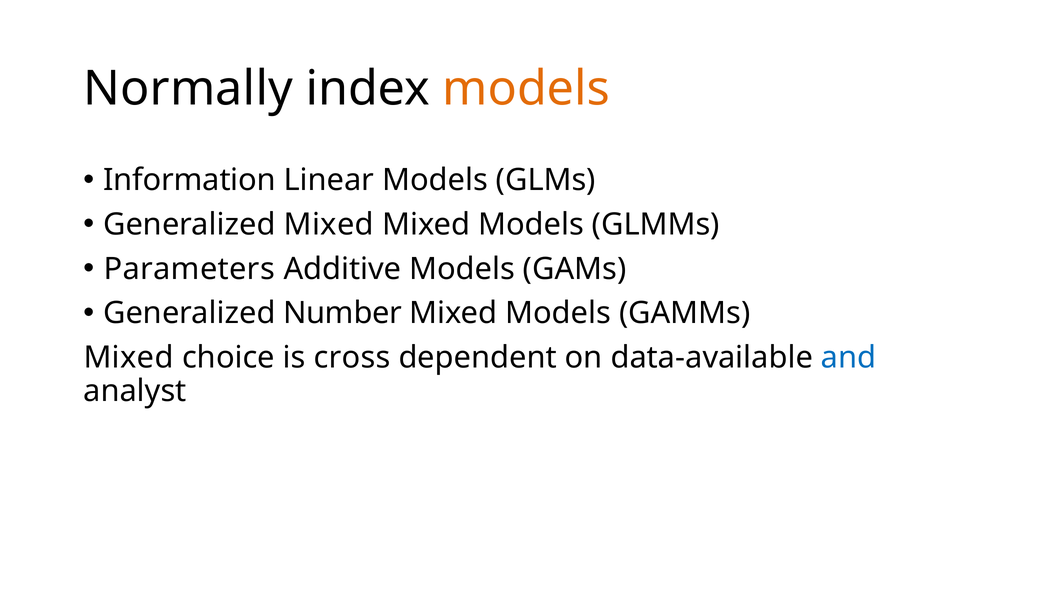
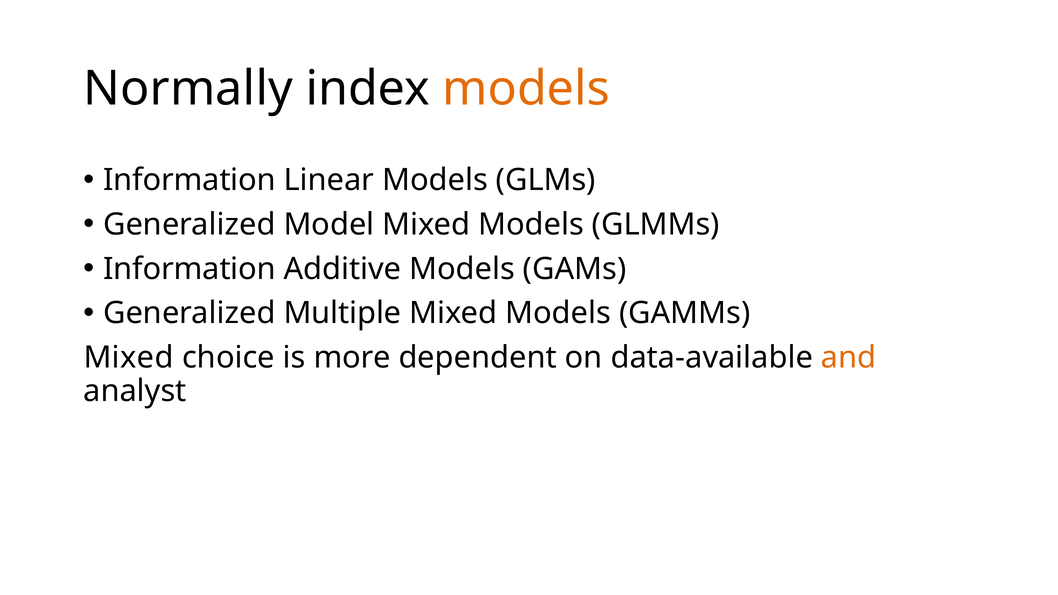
Generalized Mixed: Mixed -> Model (329, 225)
Parameters: Parameters -> Information (189, 269)
Number: Number -> Multiple (342, 313)
cross: cross -> more (352, 358)
and colour: blue -> orange (849, 358)
